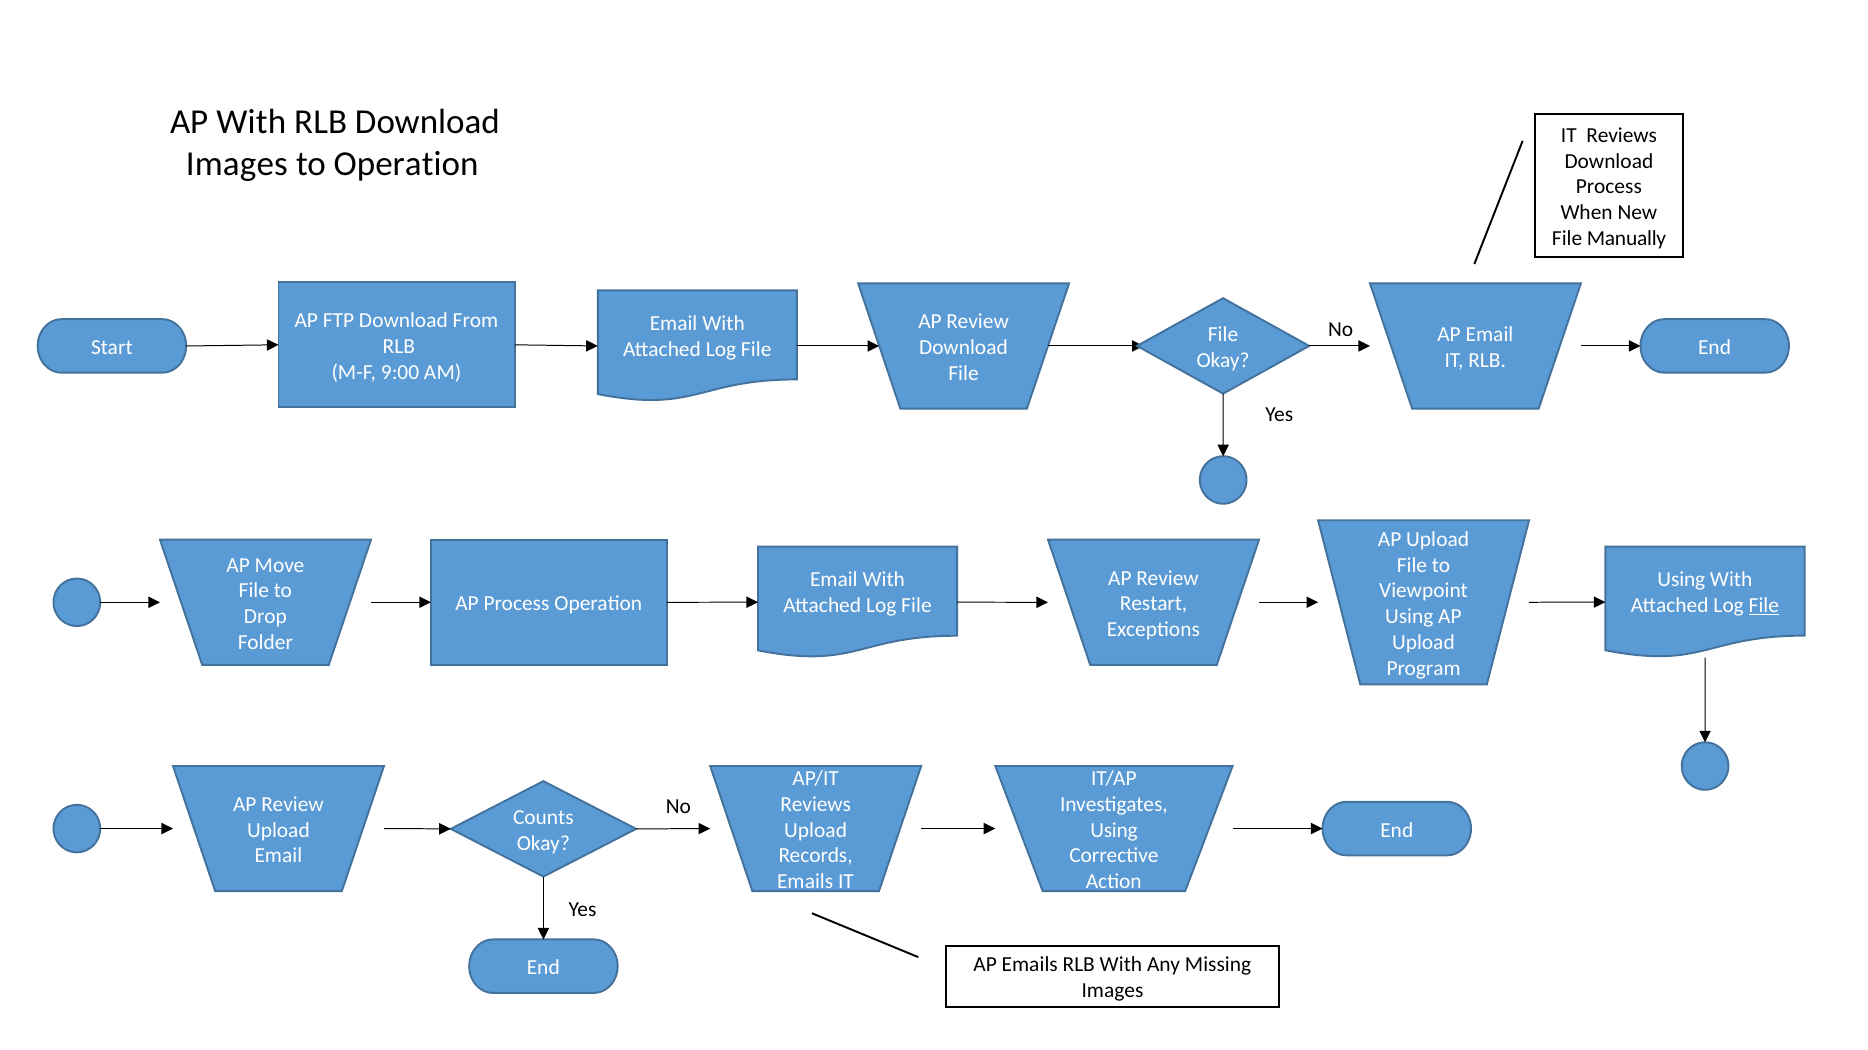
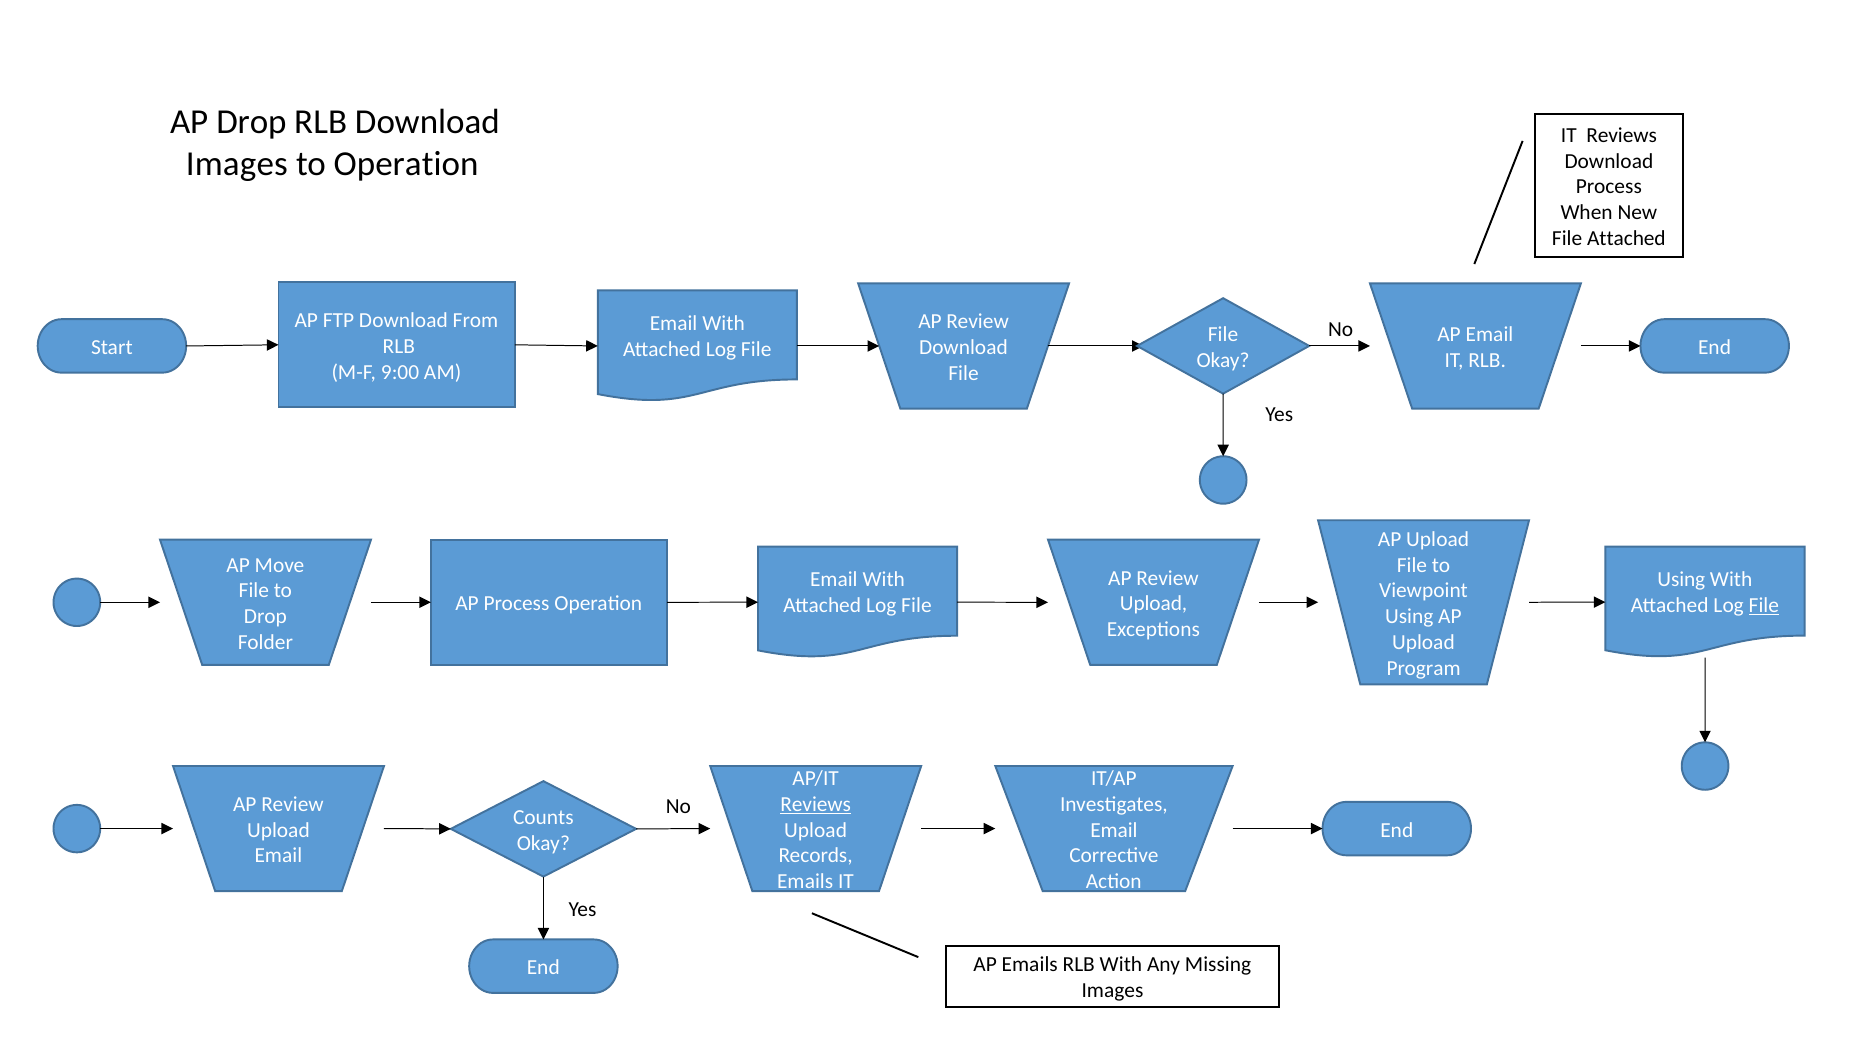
AP With: With -> Drop (251, 122)
File Manually: Manually -> Attached (1626, 238)
Restart: Restart -> Upload (1154, 604)
Reviews underline: none -> present (816, 805)
Using: Using -> Email (1114, 831)
